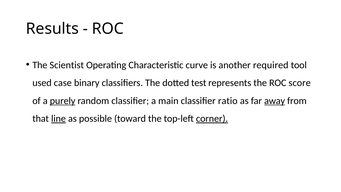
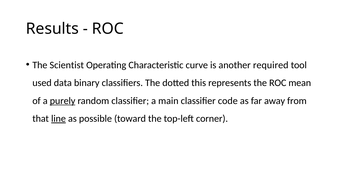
case: case -> data (63, 83)
test: test -> this (199, 83)
score: score -> mean (300, 83)
ratio: ratio -> code (228, 101)
away underline: present -> none (275, 101)
corner underline: present -> none (212, 119)
